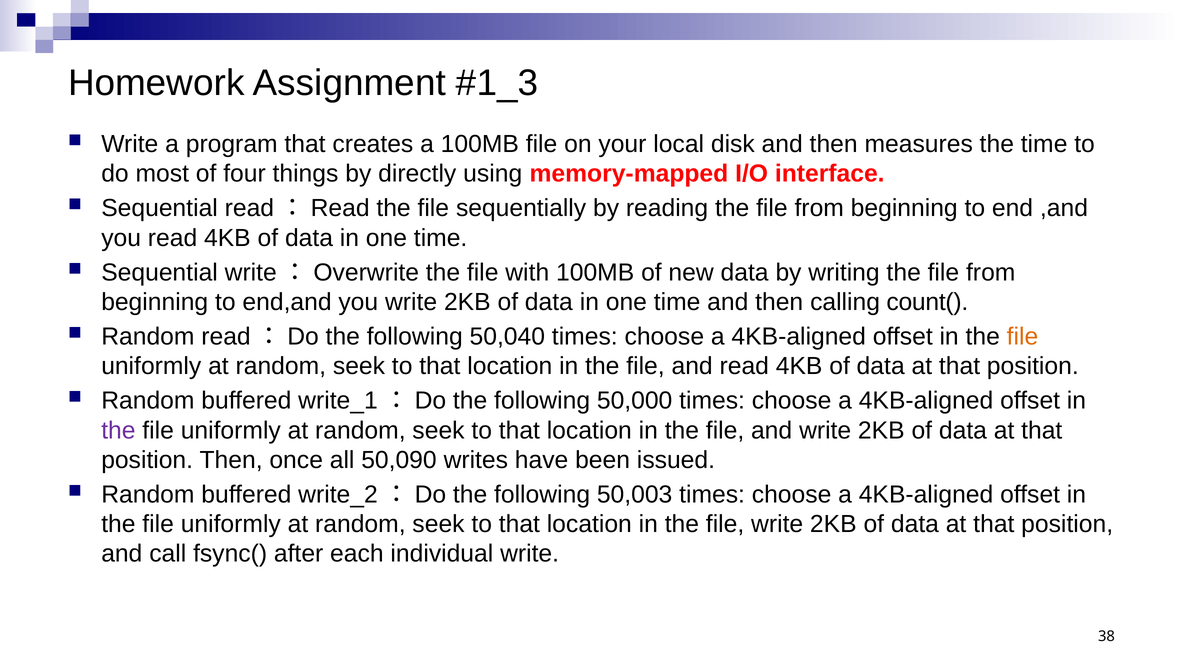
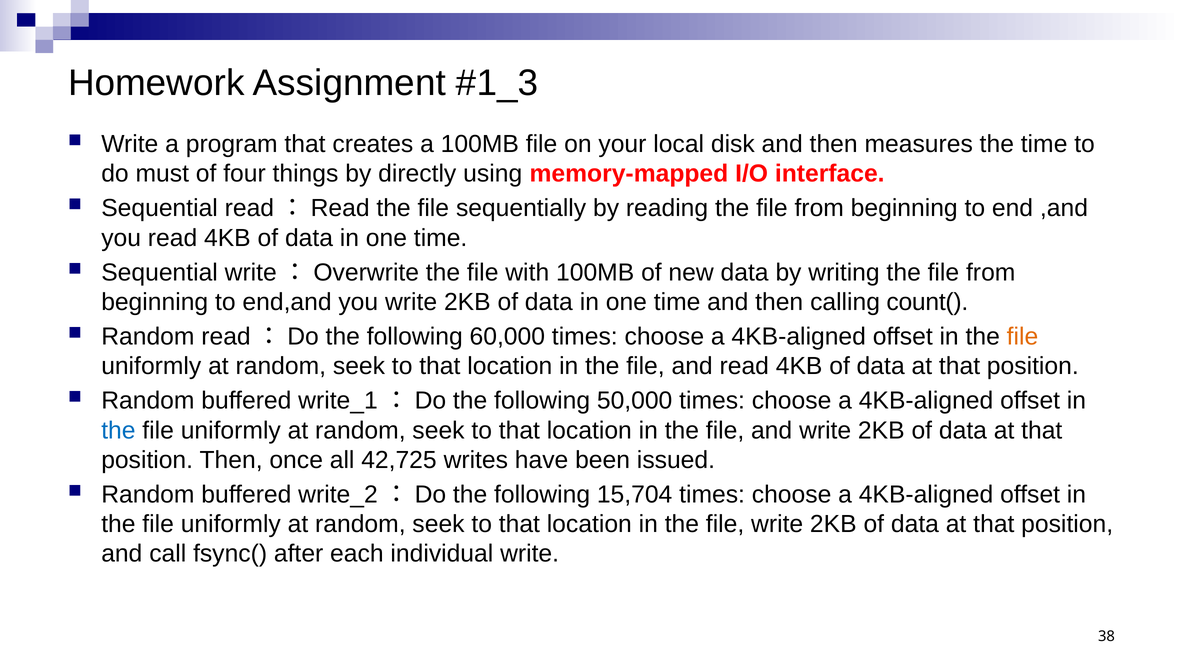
most: most -> must (162, 174)
50,040: 50,040 -> 60,000 (507, 336)
the colour: purple -> blue (118, 430)
50,090: 50,090 -> 42,725 (399, 460)
50,003: 50,003 -> 15,704 (635, 494)
